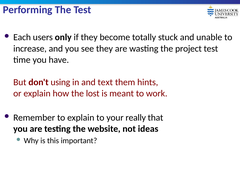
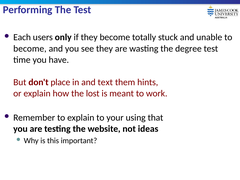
increase: increase -> become (30, 49)
project: project -> degree (188, 49)
using: using -> place (60, 82)
really: really -> using (136, 118)
